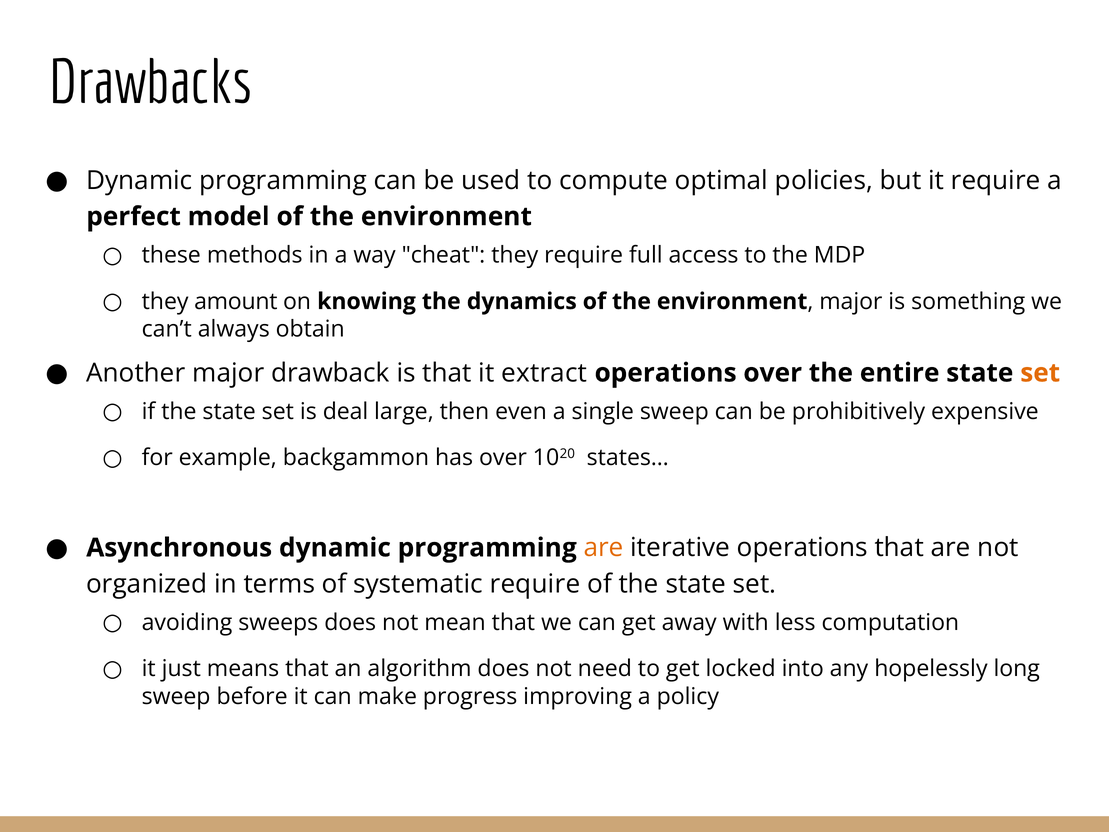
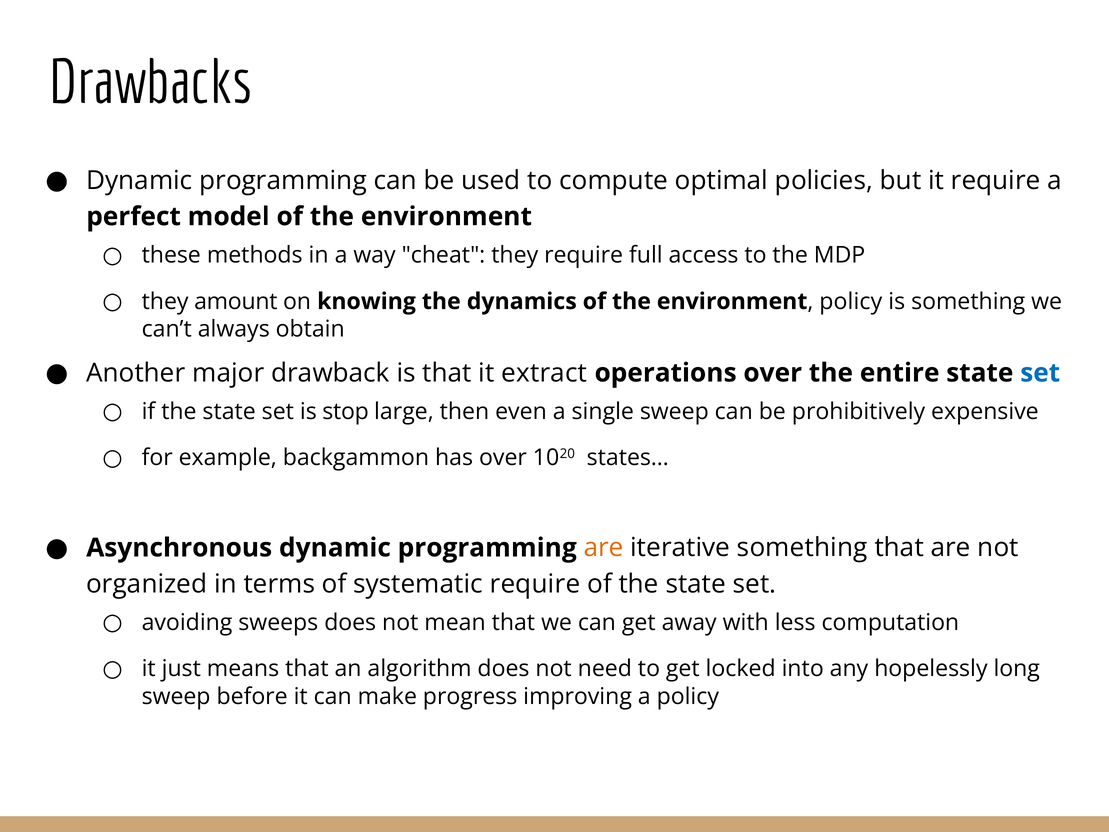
environment major: major -> policy (851, 301)
set colour: orange -> blue (1040, 373)
deal: deal -> stop (346, 411)
iterative operations: operations -> something (802, 548)
